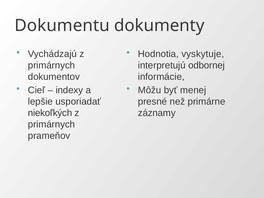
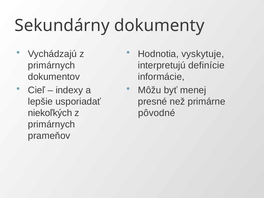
Dokumentu: Dokumentu -> Sekundárny (62, 26)
odbornej: odbornej -> definície (206, 65)
záznamy: záznamy -> pôvodné (157, 113)
